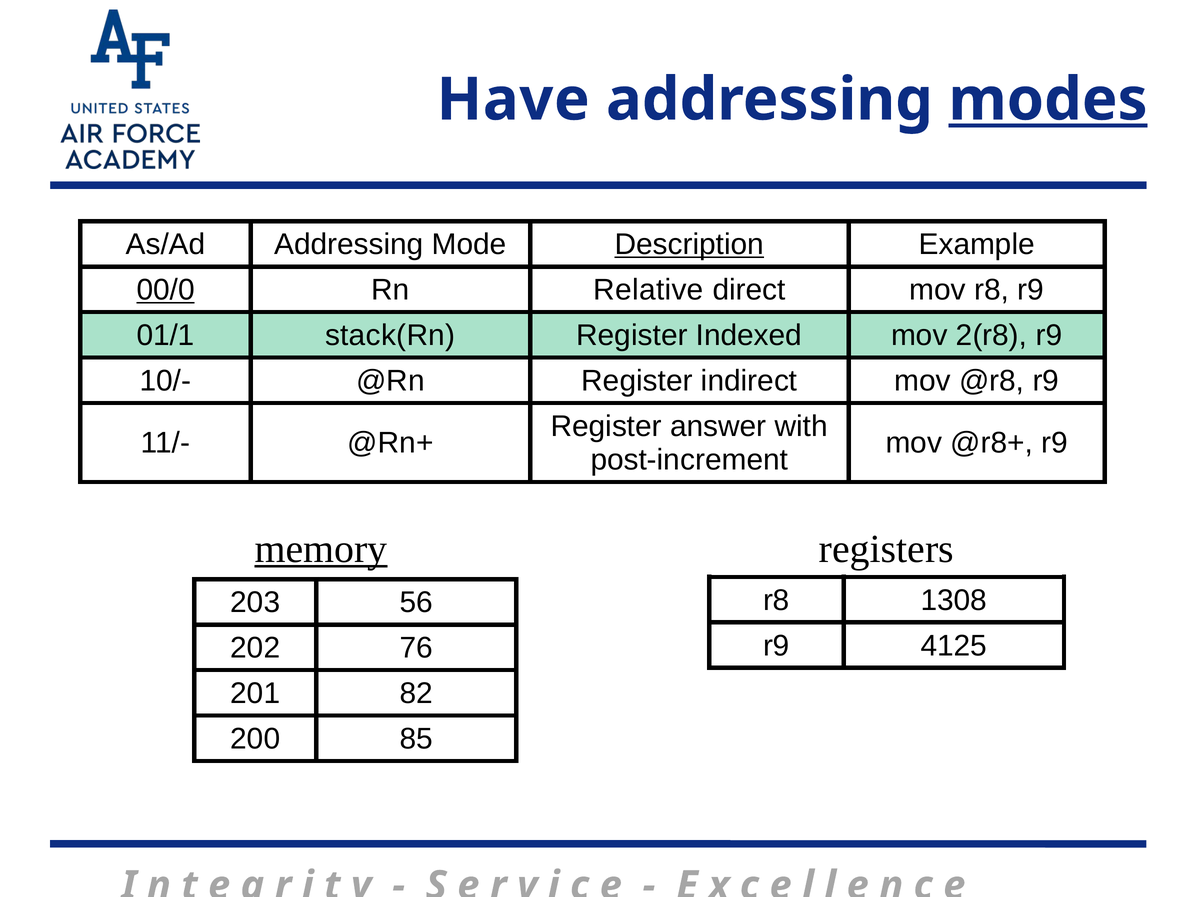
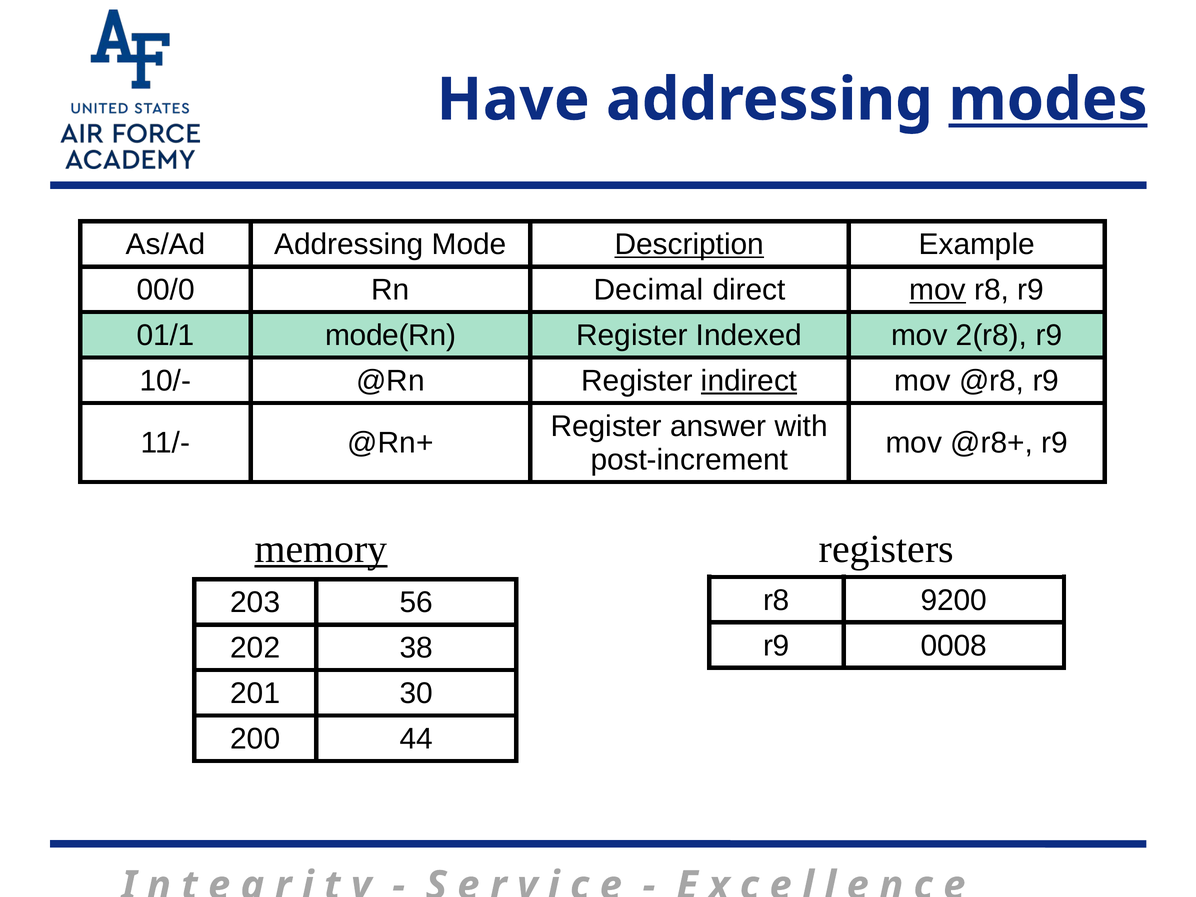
00/0 underline: present -> none (166, 290)
Relative: Relative -> Decimal (648, 290)
mov underline: none -> present (938, 290)
stack(Rn: stack(Rn -> mode(Rn (391, 335)
indirect underline: none -> present (749, 381)
1308: 1308 -> 9200 (954, 600)
4125: 4125 -> 0008 (954, 646)
76: 76 -> 38 (416, 648)
82: 82 -> 30 (416, 693)
85: 85 -> 44 (416, 739)
